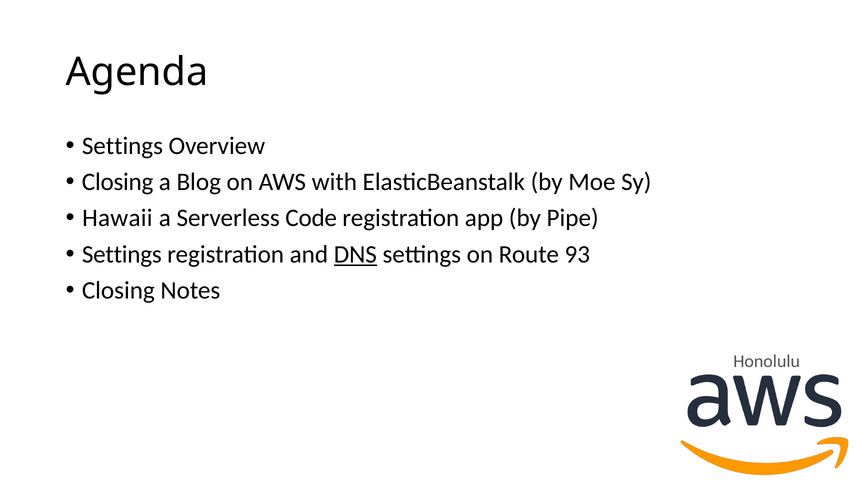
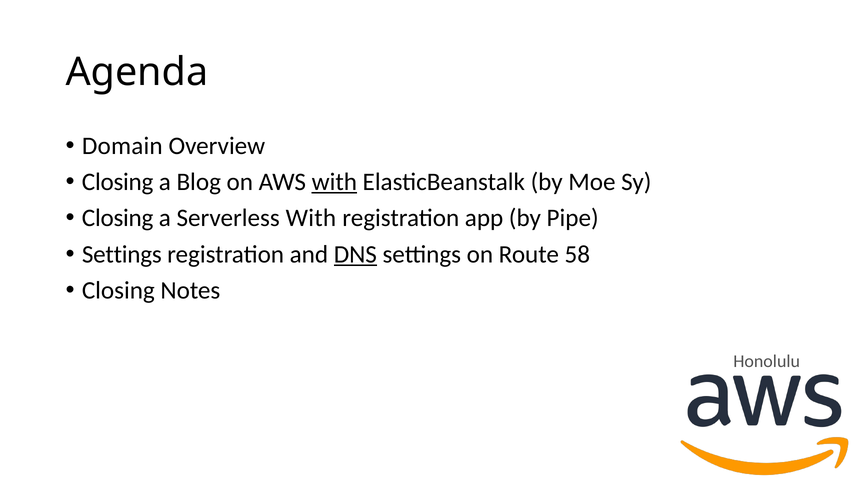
Settings: Settings -> Domain (122, 146)
with underline: none -> present (334, 182)
Hawaii: Hawaii -> Closing (118, 218)
Serverless Code: Code -> With (311, 218)
93: 93 -> 58 (577, 254)
